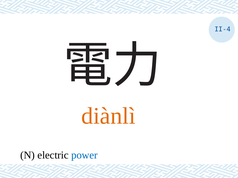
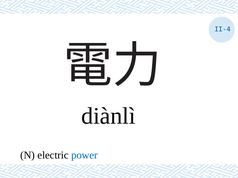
diànlì colour: orange -> black (108, 116)
